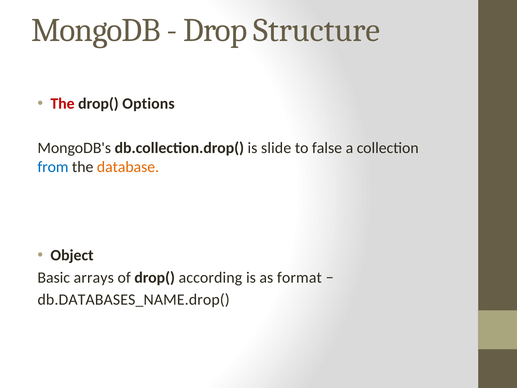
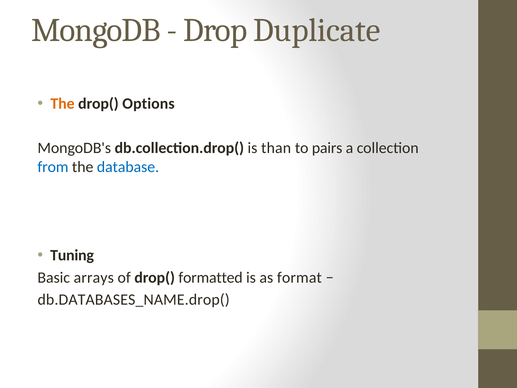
Structure: Structure -> Duplicate (317, 30)
The colour: red -> orange (63, 104)
slide: slide -> than (276, 148)
false: false -> pairs (327, 148)
database colour: orange -> blue (128, 167)
Object: Object -> Tuning (72, 255)
according: according -> formatted (211, 277)
